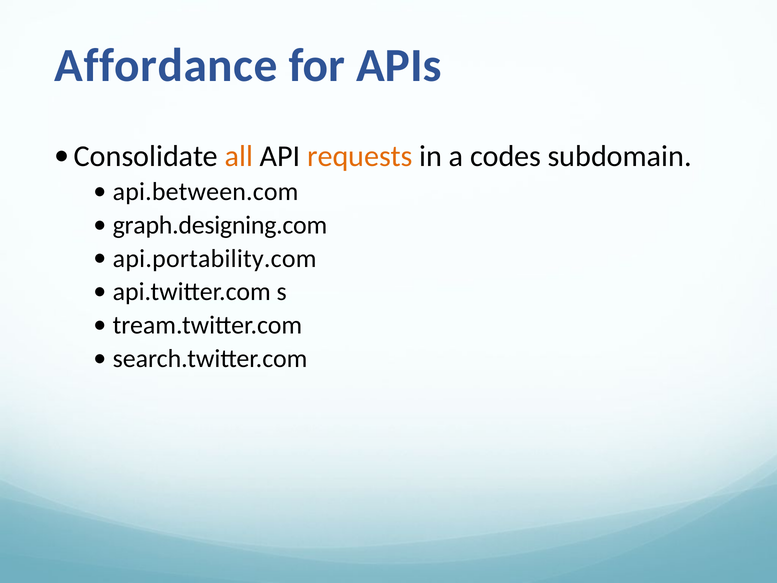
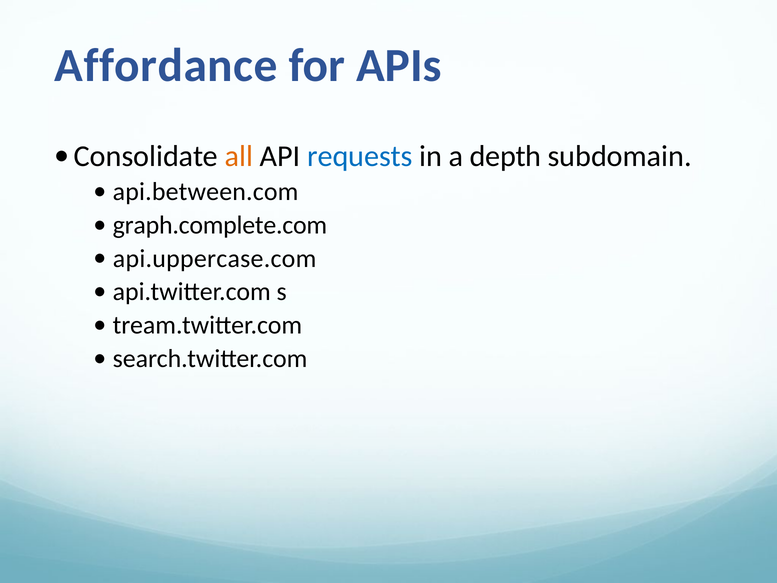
requests colour: orange -> blue (360, 156)
codes: codes -> depth (506, 156)
graph.designing.com: graph.designing.com -> graph.complete.com (220, 225)
api.portability.com: api.portability.com -> api.uppercase.com (215, 258)
